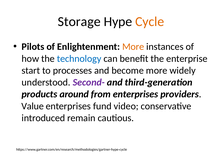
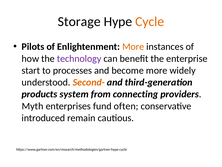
technology colour: blue -> purple (79, 58)
Second- colour: purple -> orange (89, 82)
around: around -> system (74, 94)
from enterprises: enterprises -> connecting (136, 94)
Value: Value -> Myth (33, 106)
video: video -> often (126, 106)
